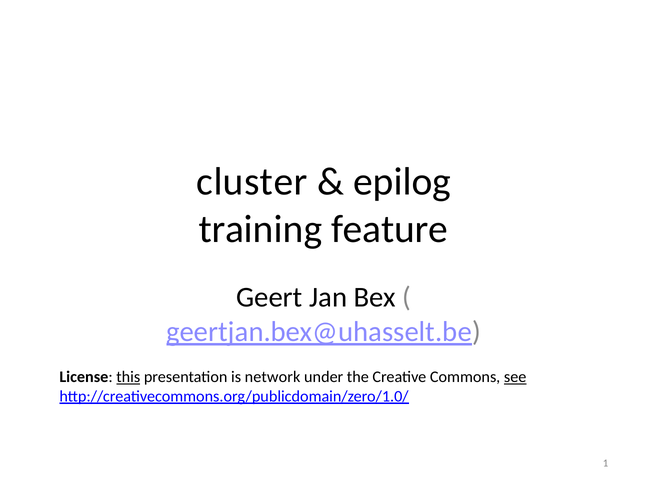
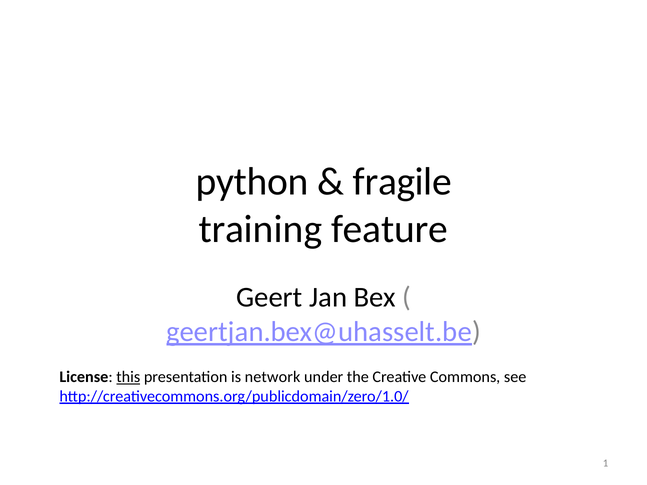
cluster: cluster -> python (252, 182)
epilog: epilog -> fragile (402, 182)
see underline: present -> none (515, 377)
